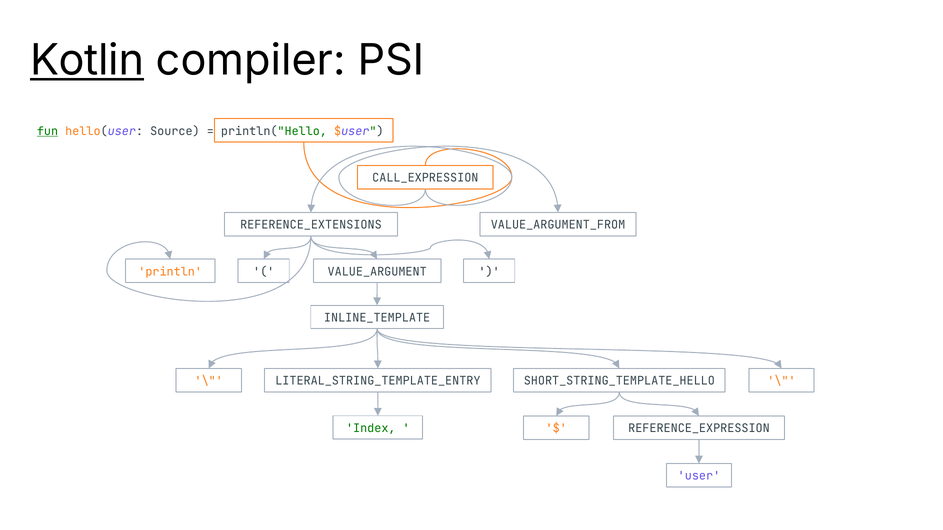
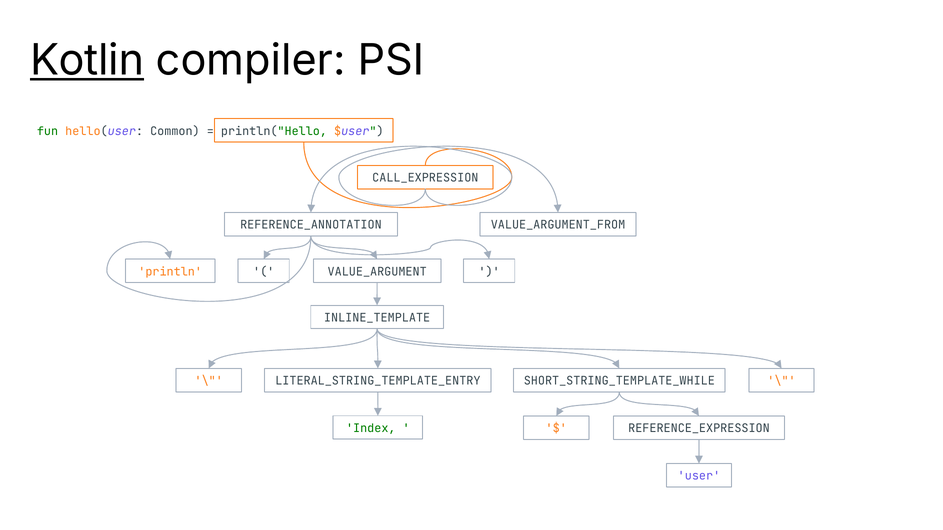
fun underline: present -> none (48, 131)
Source: Source -> Common (175, 131)
REFERENCE_EXTENSIONS: REFERENCE_EXTENSIONS -> REFERENCE_ANNOTATION (311, 225)
SHORT_STRING_TEMPLATE_HELLO: SHORT_STRING_TEMPLATE_HELLO -> SHORT_STRING_TEMPLATE_WHILE (619, 381)
